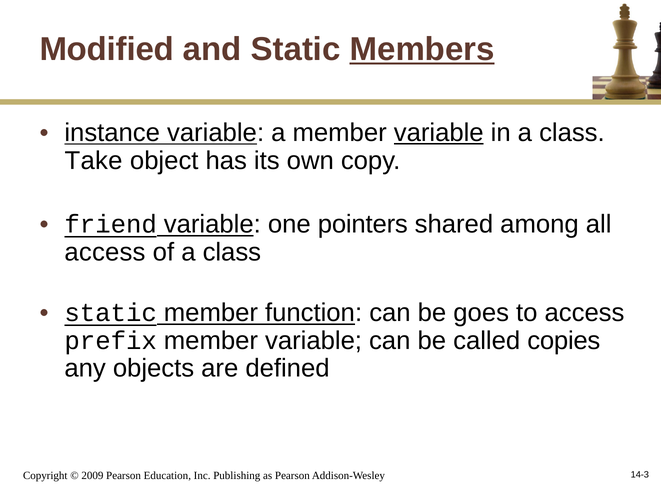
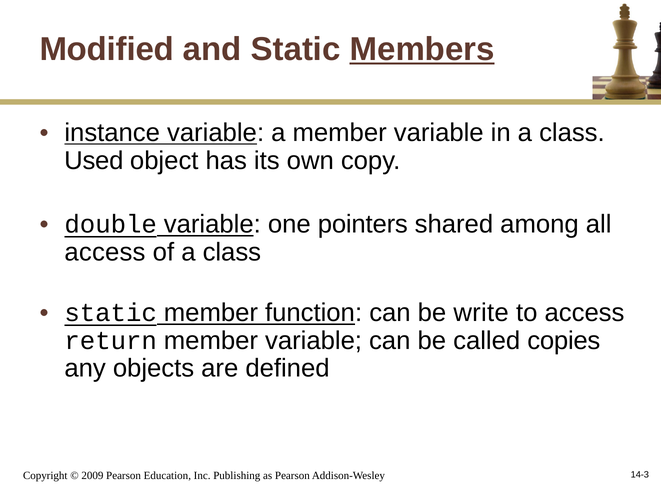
variable underline: present -> none (439, 133)
Take: Take -> Used (94, 160)
friend: friend -> double (111, 224)
goes: goes -> write (481, 313)
prefix: prefix -> return (111, 340)
